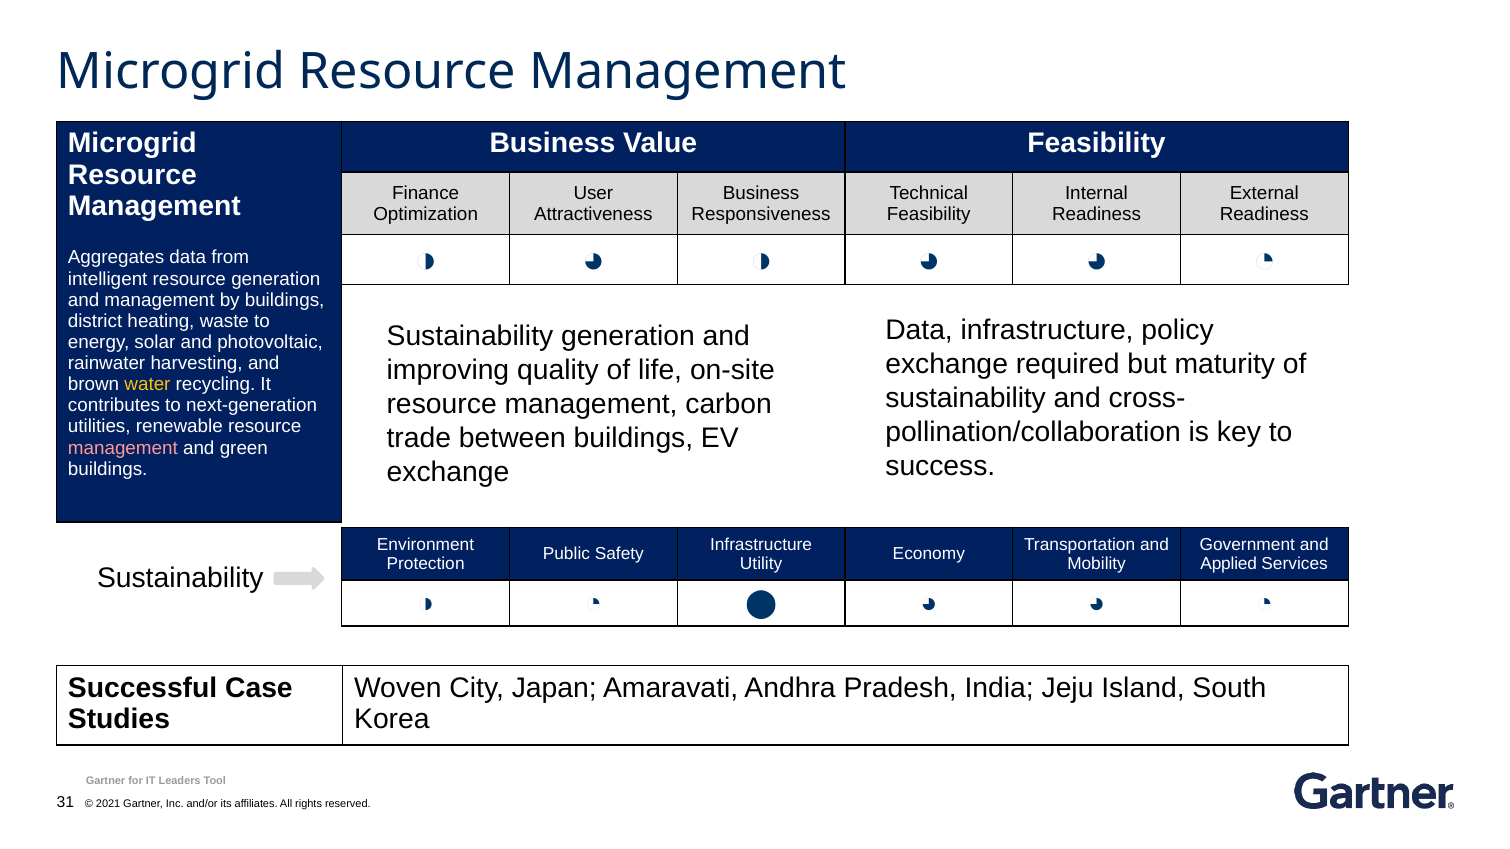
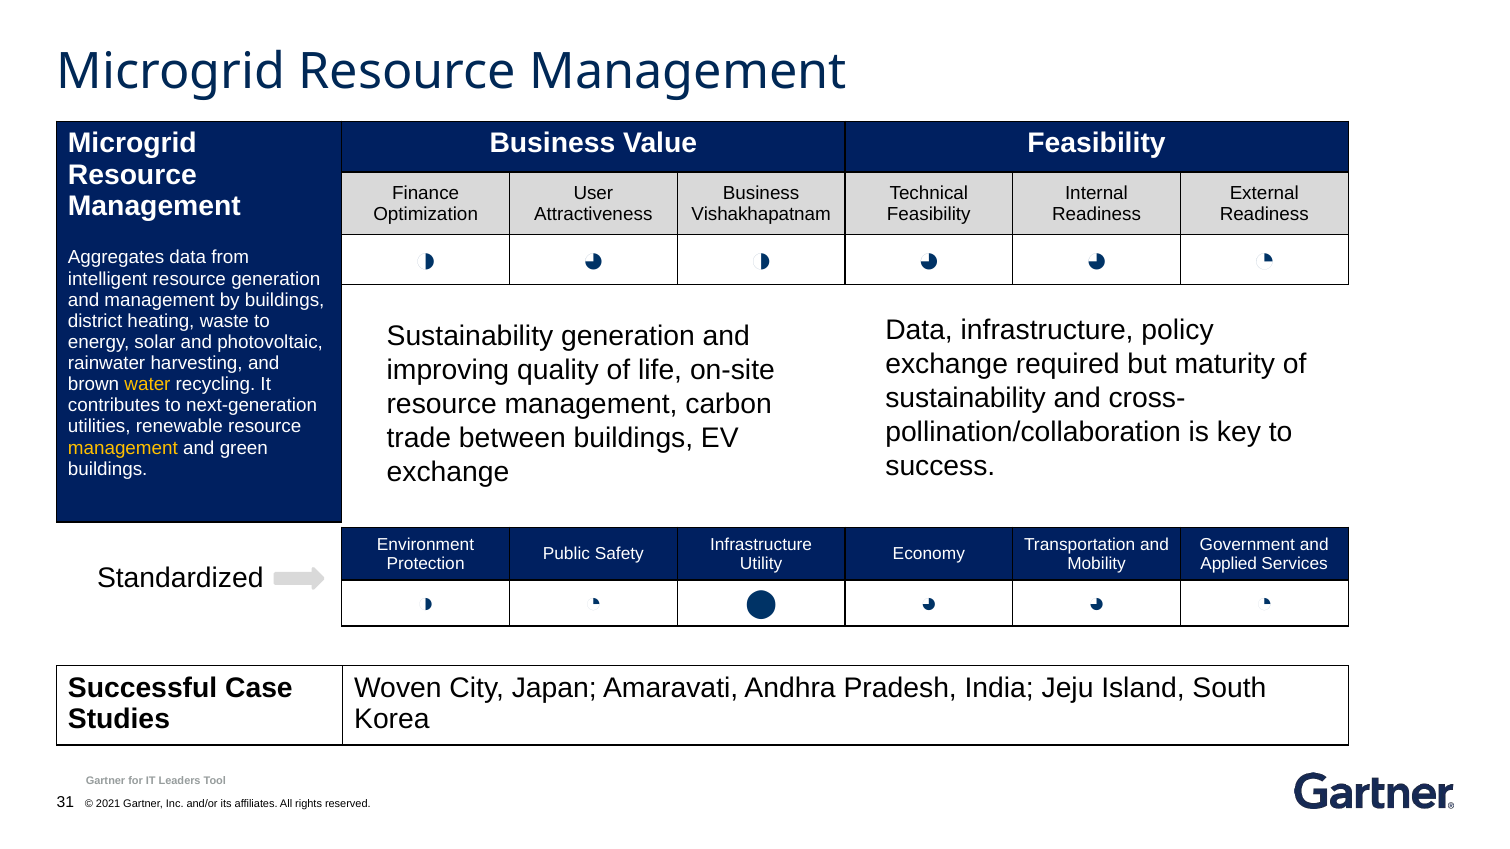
Responsiveness: Responsiveness -> Vishakhapatnam (761, 214)
management colour: pink -> yellow (123, 448)
Sustainability: Sustainability -> Standardized (180, 579)
